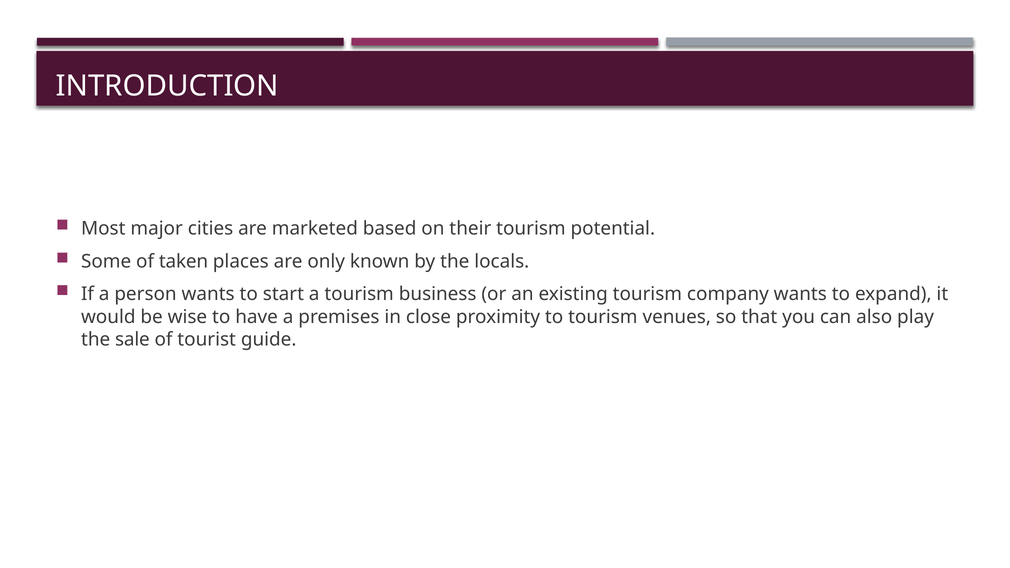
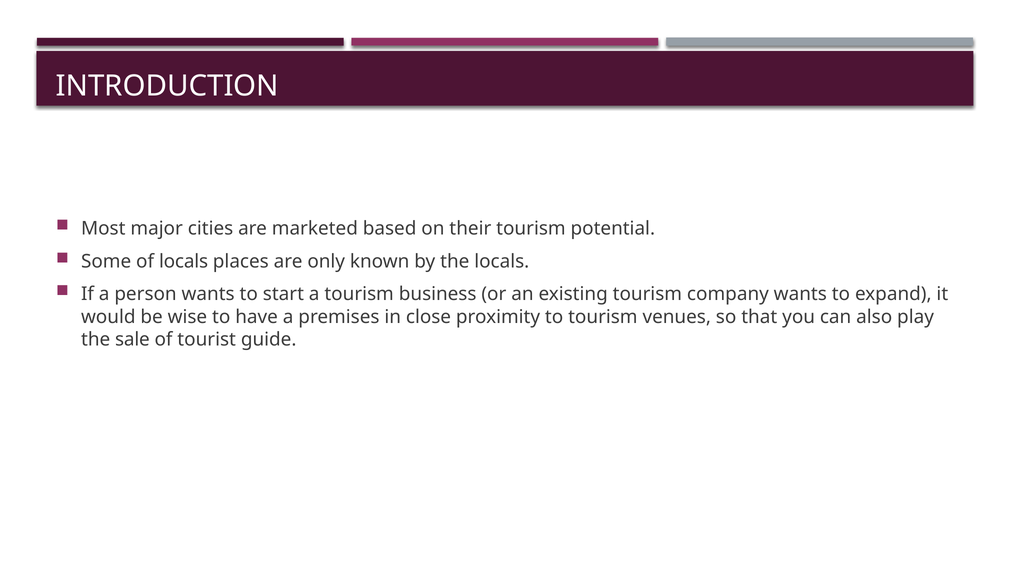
of taken: taken -> locals (184, 261)
